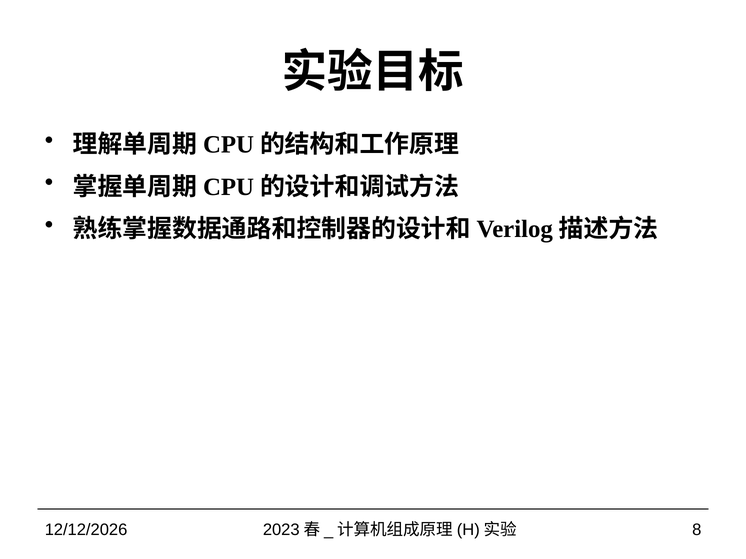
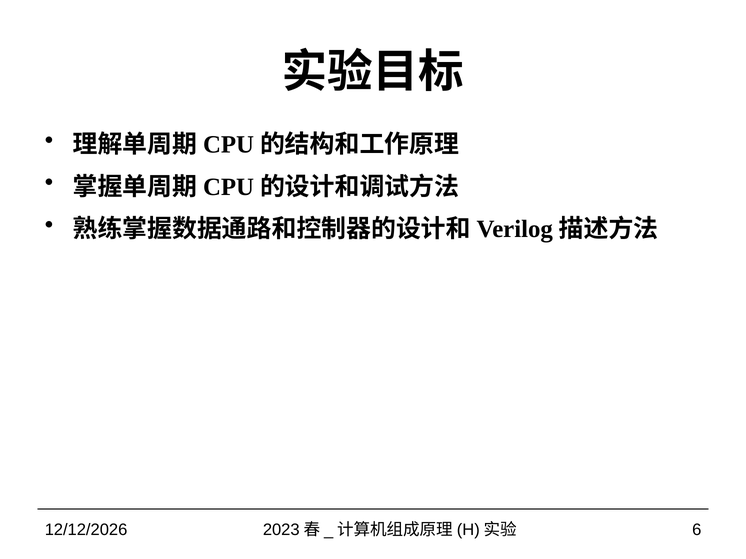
8: 8 -> 6 (697, 530)
